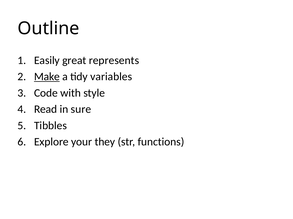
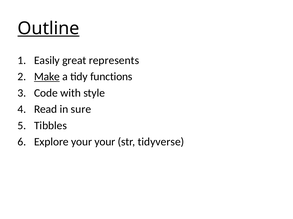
Outline underline: none -> present (49, 29)
variables: variables -> functions (111, 77)
your they: they -> your (105, 142)
functions: functions -> tidyverse (161, 142)
